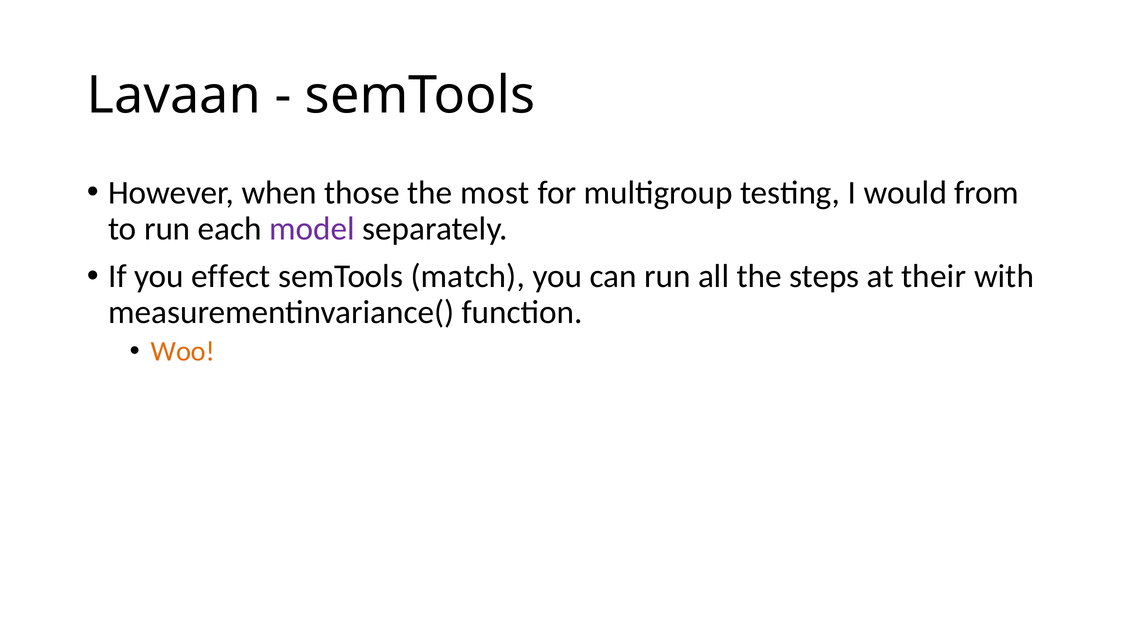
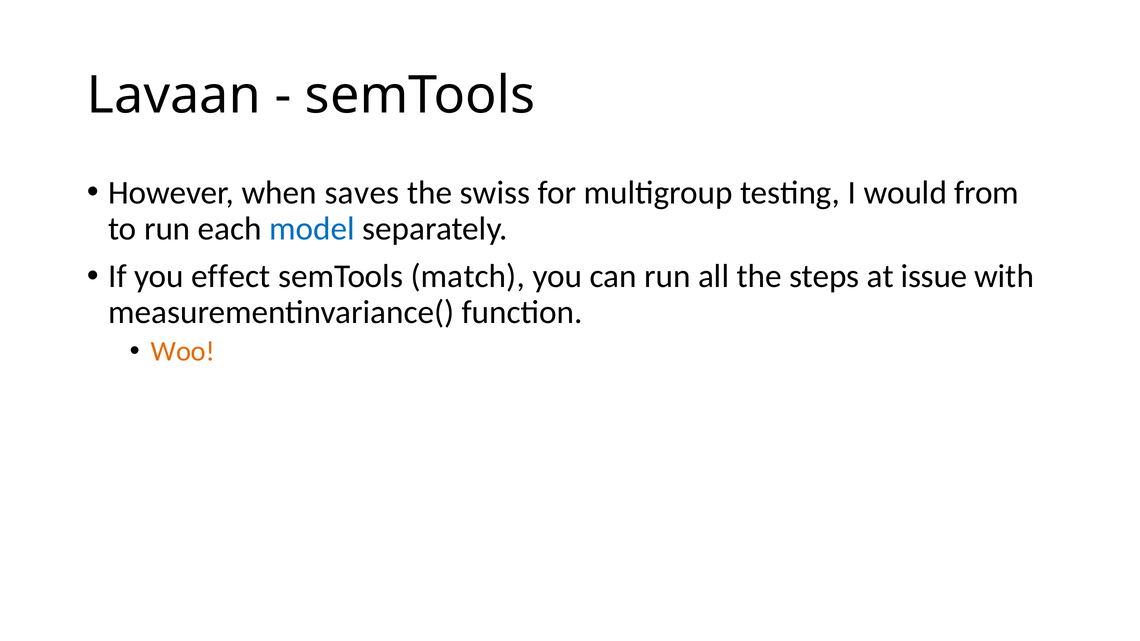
those: those -> saves (362, 193)
most: most -> swiss (495, 193)
model colour: purple -> blue (312, 229)
their: their -> issue (934, 276)
